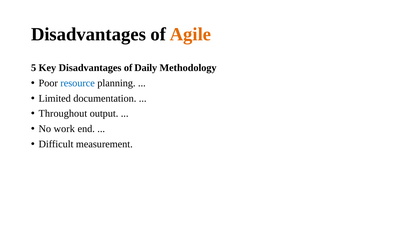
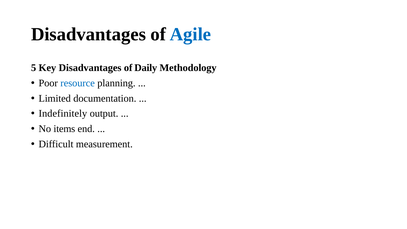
Agile colour: orange -> blue (191, 34)
Throughout: Throughout -> Indefinitely (63, 114)
work: work -> items (64, 129)
